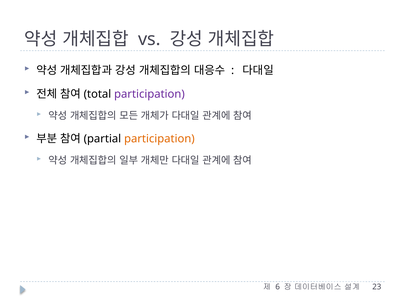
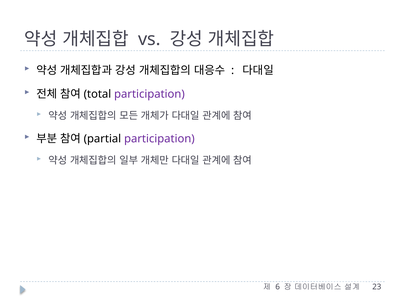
participation colour: orange -> purple (159, 139)
